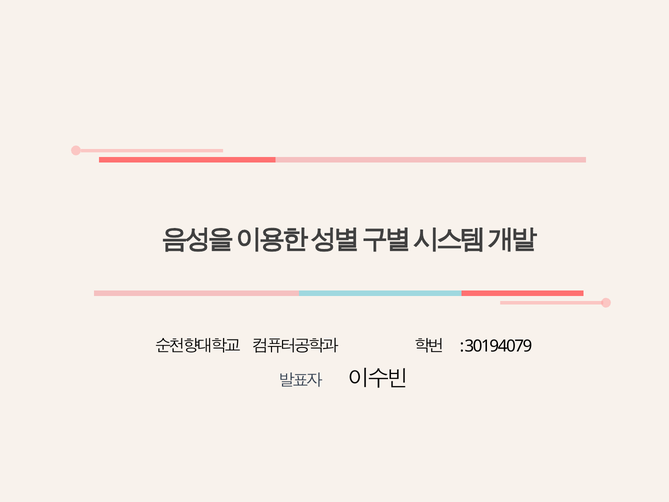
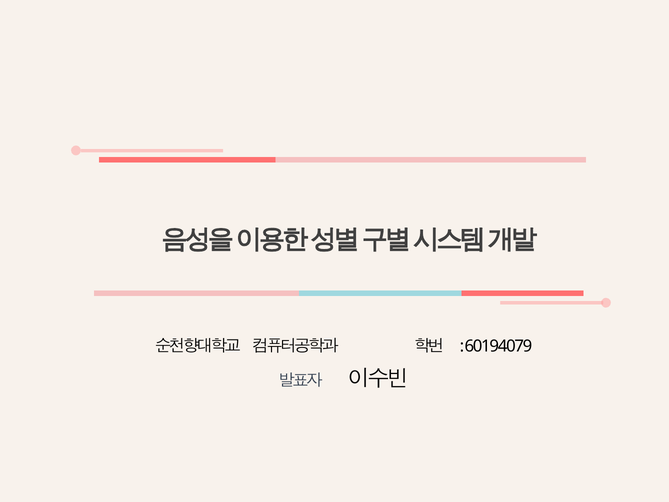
3: 3 -> 6 (469, 346)
